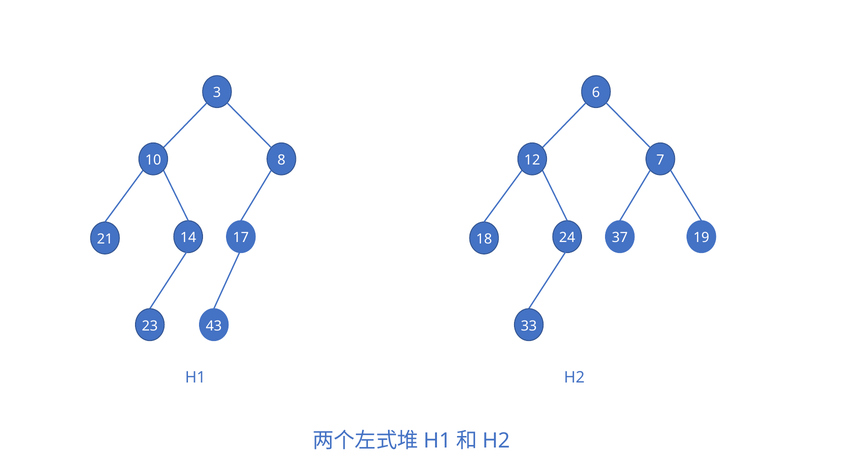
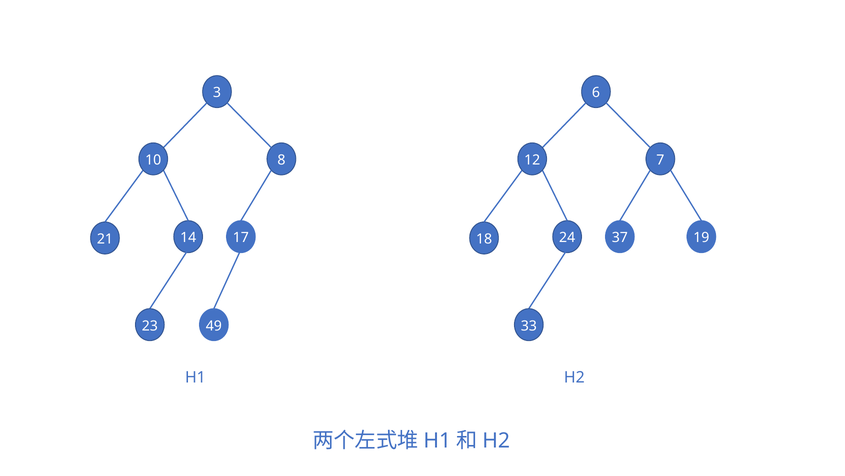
43: 43 -> 49 (214, 325)
